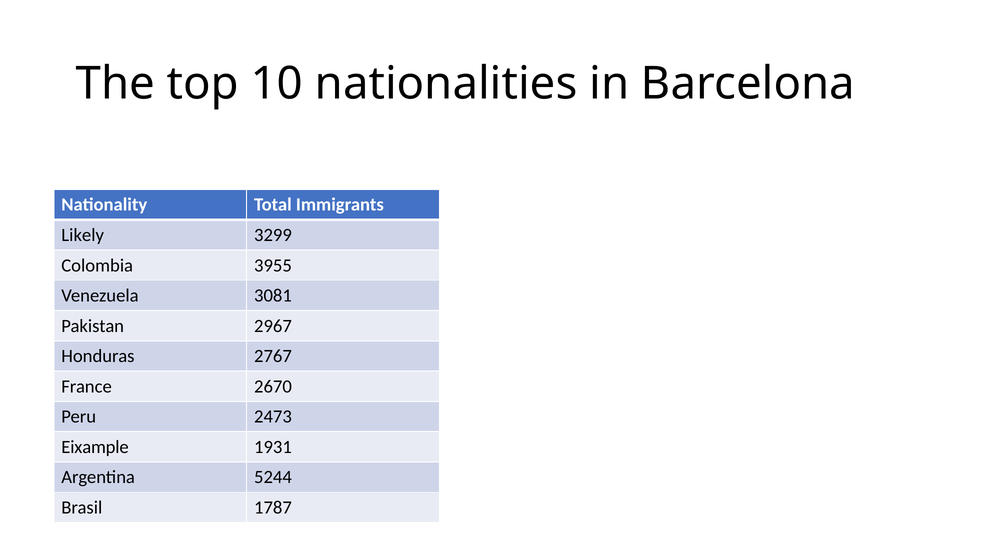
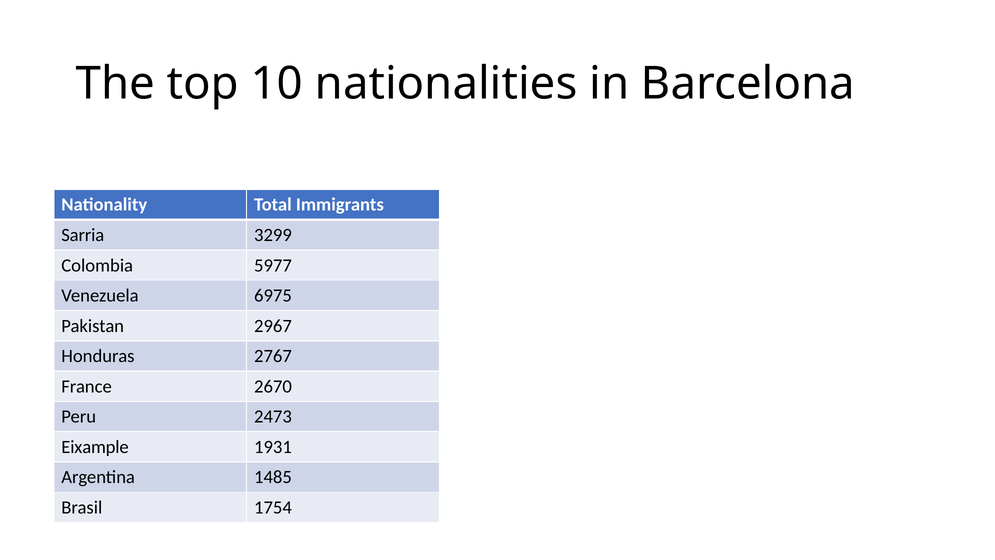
Likely: Likely -> Sarria (83, 235)
3955: 3955 -> 5977 (273, 265)
3081: 3081 -> 6975 (273, 295)
5244: 5244 -> 1485 (273, 477)
1787: 1787 -> 1754 (273, 507)
